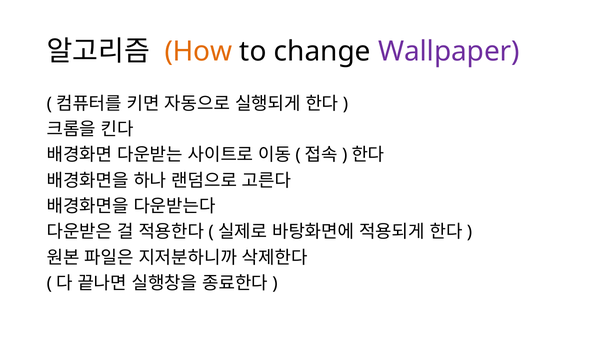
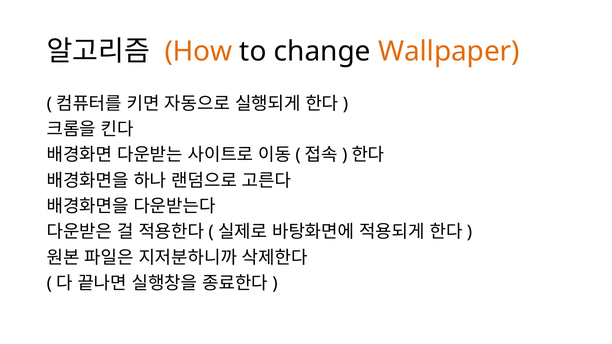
Wallpaper colour: purple -> orange (449, 51)
